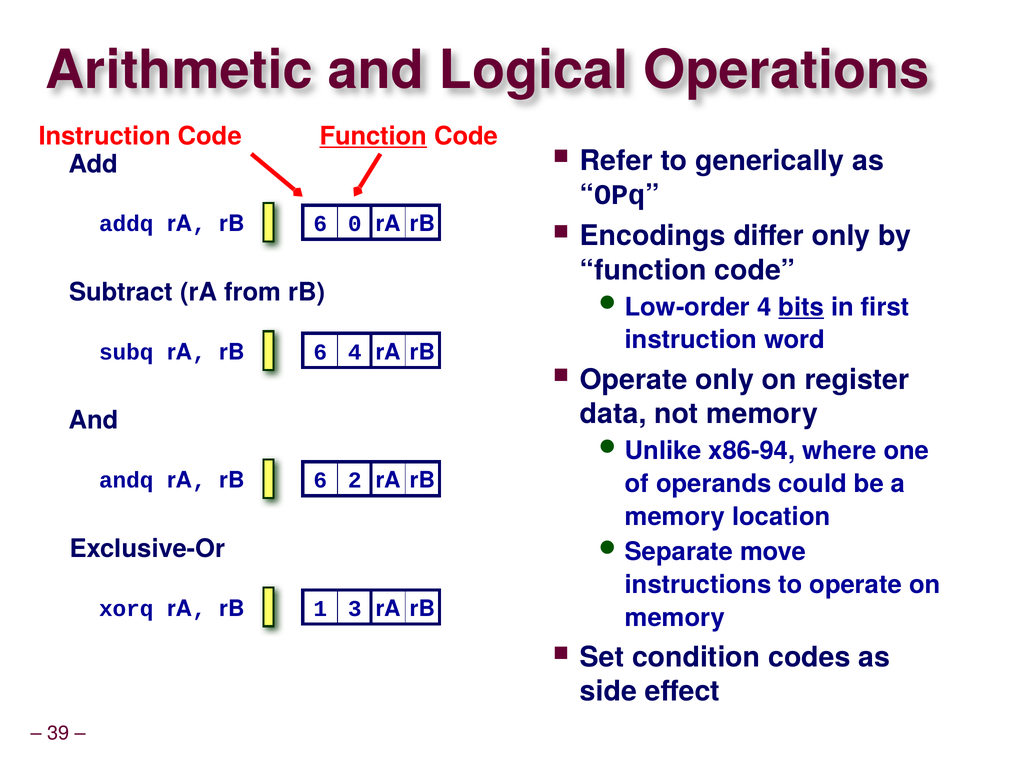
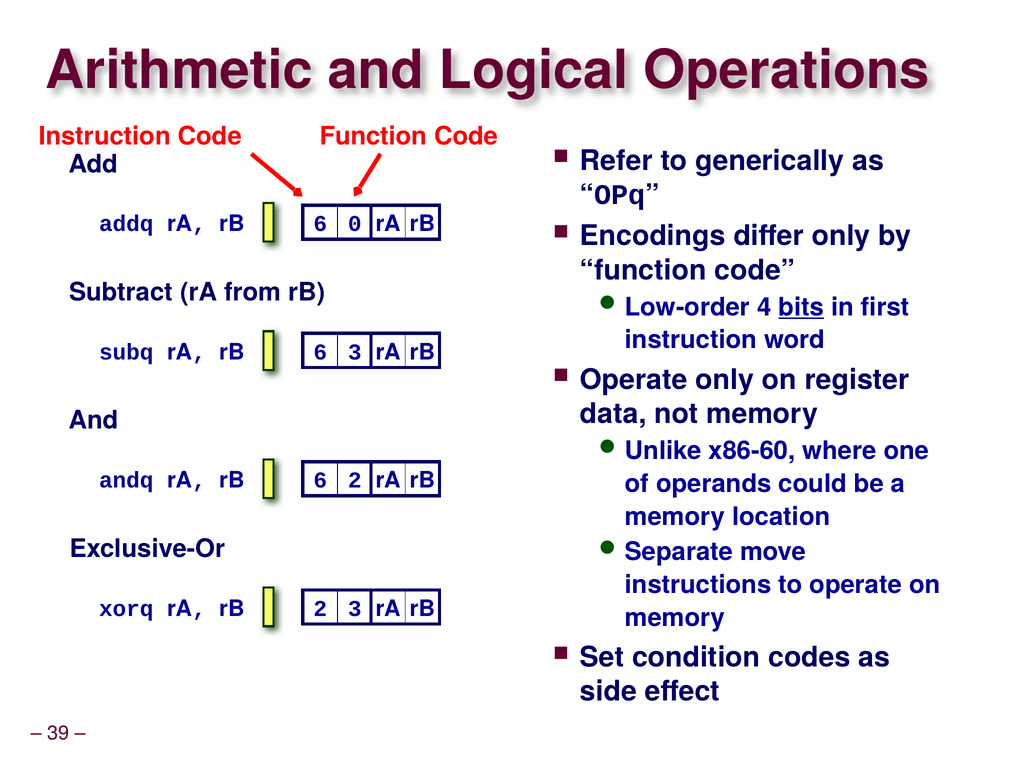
Function underline: present -> none (373, 136)
6 4: 4 -> 3 (355, 352)
x86-94: x86-94 -> x86-60 (752, 451)
rB 1: 1 -> 2 (320, 609)
